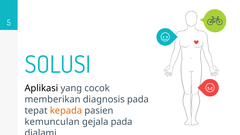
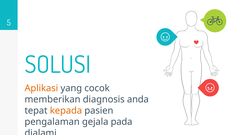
Aplikasi colour: black -> orange (41, 88)
diagnosis pada: pada -> anda (138, 99)
kemunculan: kemunculan -> pengalaman (52, 122)
